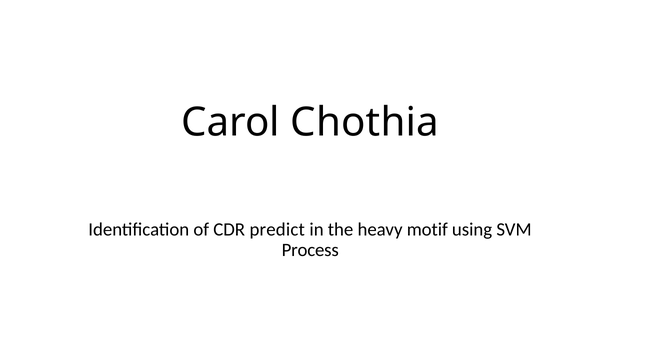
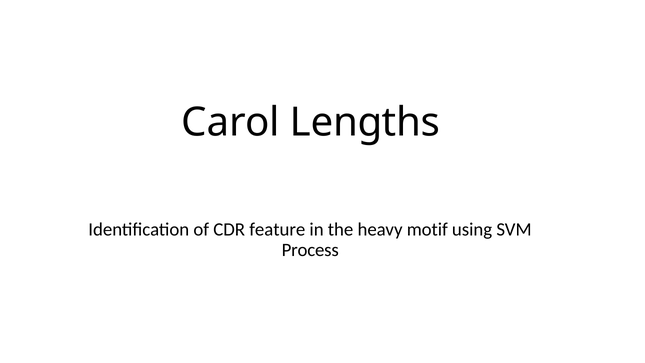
Chothia: Chothia -> Lengths (365, 122)
predict: predict -> feature (277, 230)
